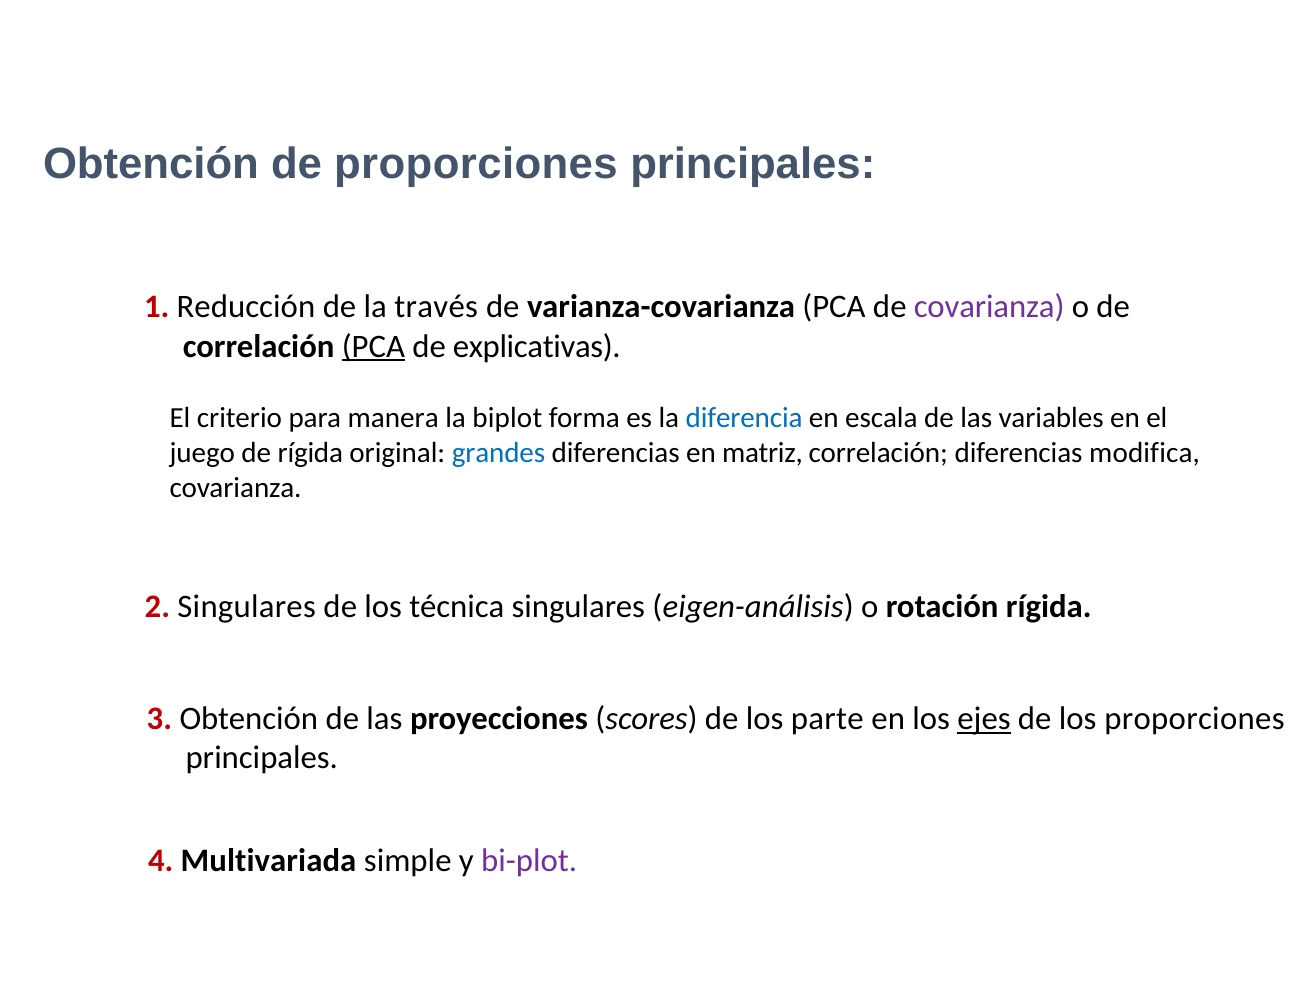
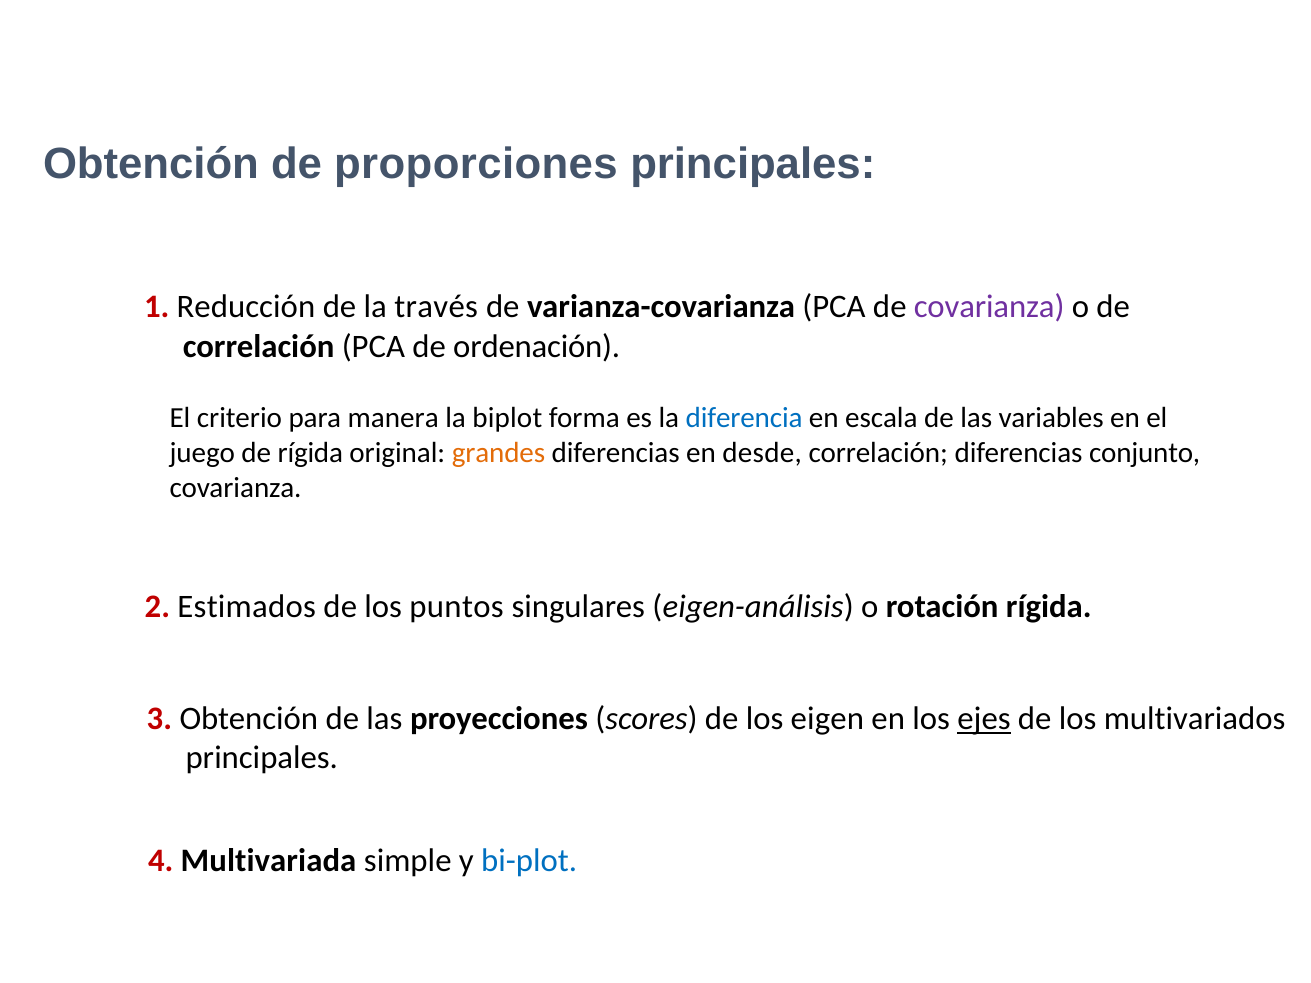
PCA underline: present -> none (373, 346)
explicativas: explicativas -> ordenación (537, 346)
grandes colour: blue -> orange (498, 453)
matriz: matriz -> desde (762, 453)
modifica: modifica -> conjunto (1145, 453)
2 Singulares: Singulares -> Estimados (247, 607)
técnica: técnica -> puntos (457, 607)
parte: parte -> eigen (827, 719)
los proporciones: proporciones -> multivariados (1195, 719)
bi-plot colour: purple -> blue (529, 861)
